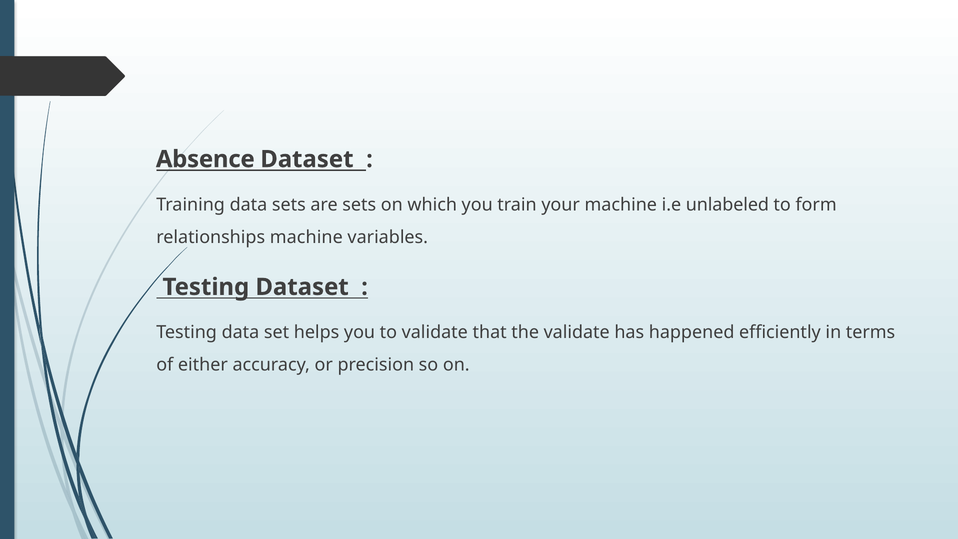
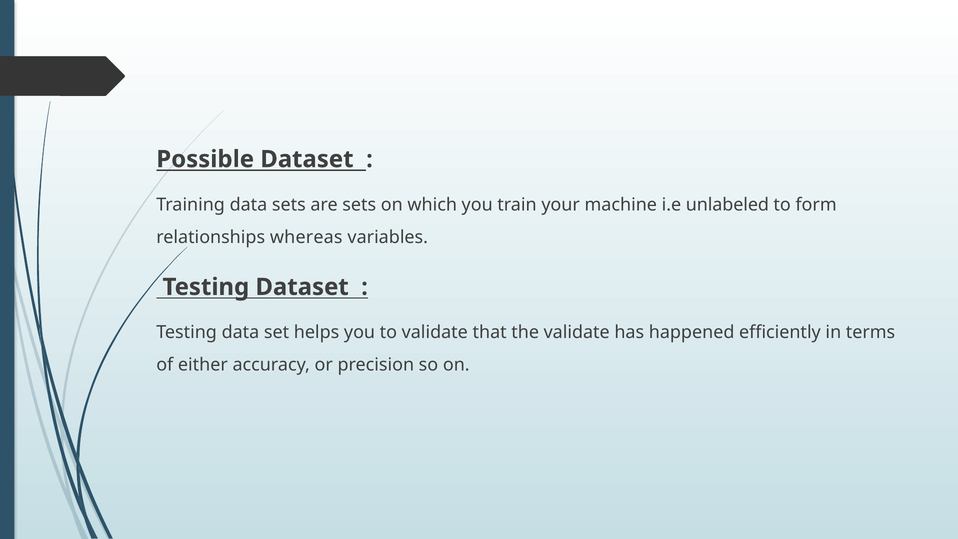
Absence: Absence -> Possible (205, 159)
relationships machine: machine -> whereas (306, 237)
